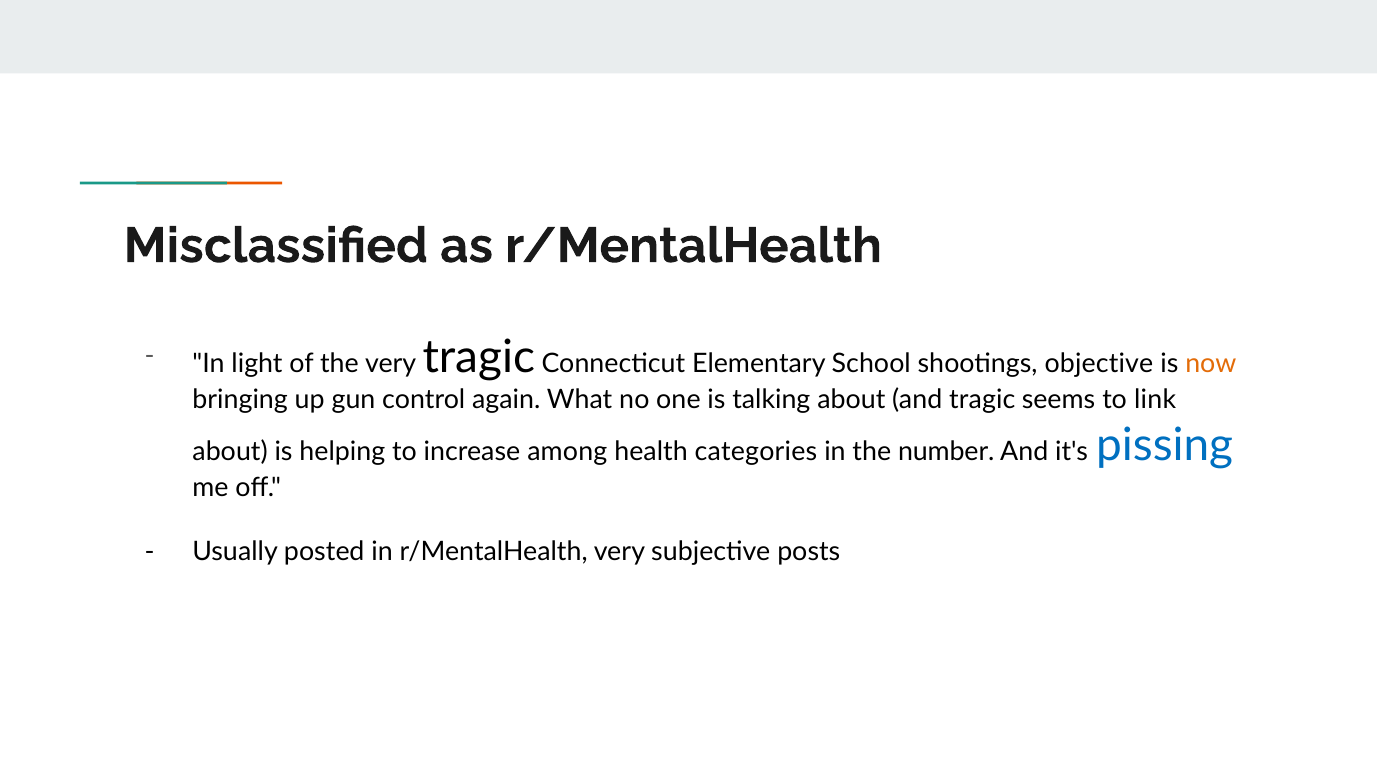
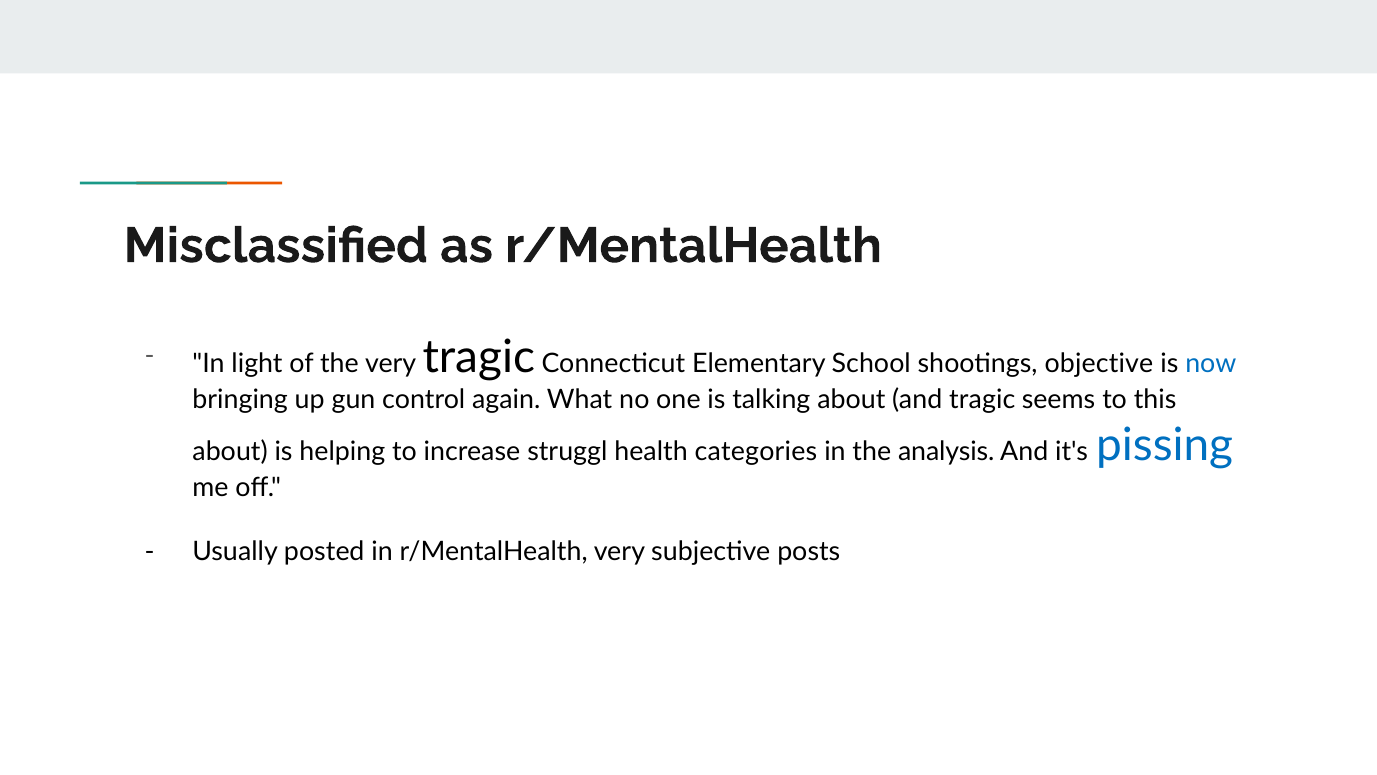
now colour: orange -> blue (1211, 364)
link: link -> this (1155, 400)
among: among -> struggl (567, 451)
number: number -> analysis (946, 451)
